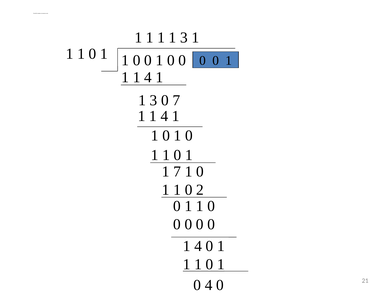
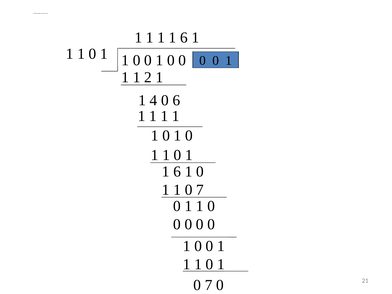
1 1 1 3: 3 -> 6 (184, 38)
4: 4 -> 2 (148, 77)
3: 3 -> 4 (154, 100)
0 7: 7 -> 6 (176, 100)
4: 4 -> 1 (164, 116)
7: 7 -> 6 (177, 172)
1 1 0 2: 2 -> 7 (200, 190)
4: 4 -> 0 (198, 246)
4: 4 -> 7 (209, 285)
